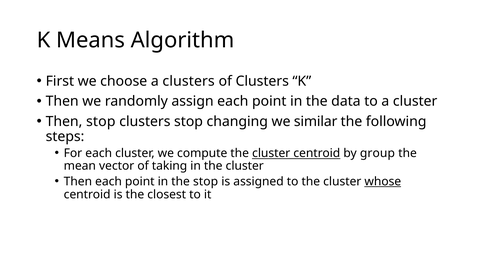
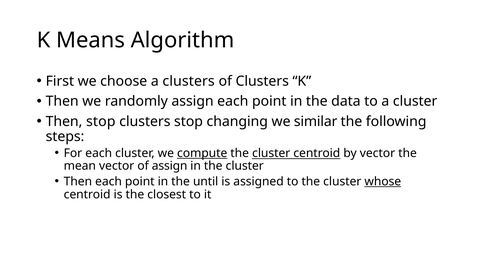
compute underline: none -> present (202, 153)
by group: group -> vector (377, 153)
of taking: taking -> assign (170, 166)
the stop: stop -> until (206, 182)
